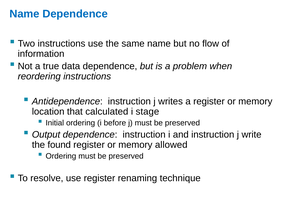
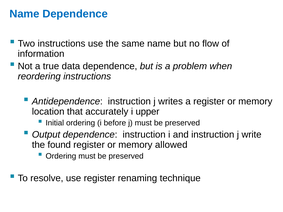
calculated: calculated -> accurately (107, 112)
stage: stage -> upper (148, 112)
